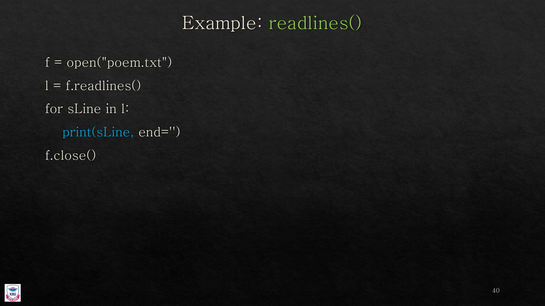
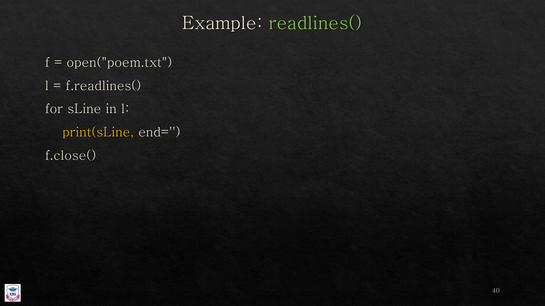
print(sLine colour: light blue -> yellow (98, 132)
